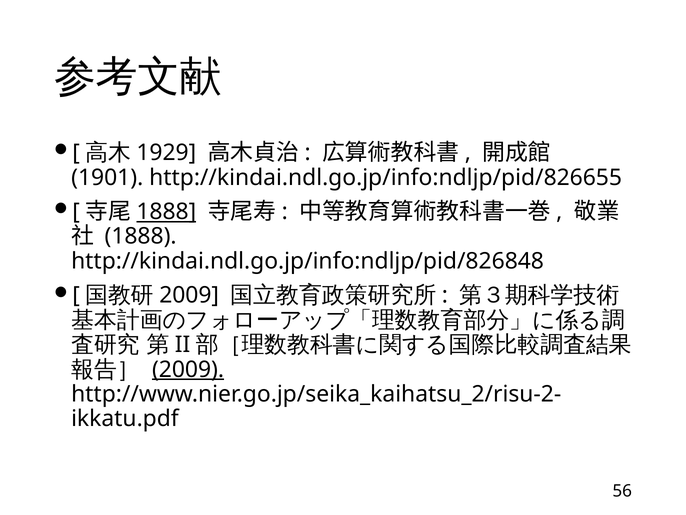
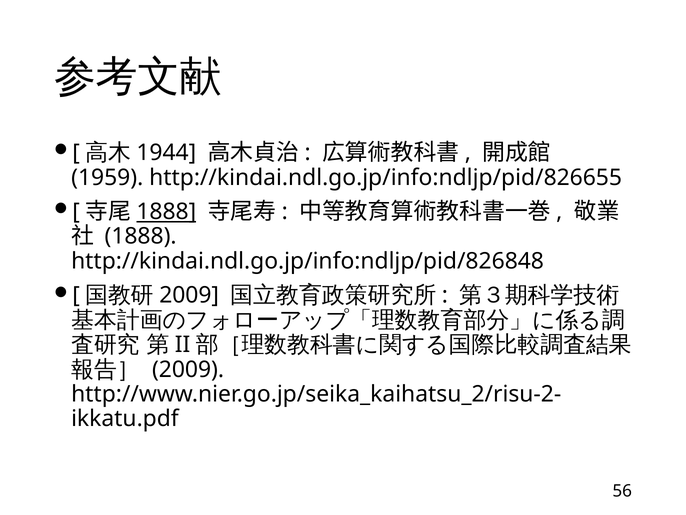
1929: 1929 -> 1944 (166, 153)
1901: 1901 -> 1959 (107, 177)
2009 underline: present -> none (188, 369)
